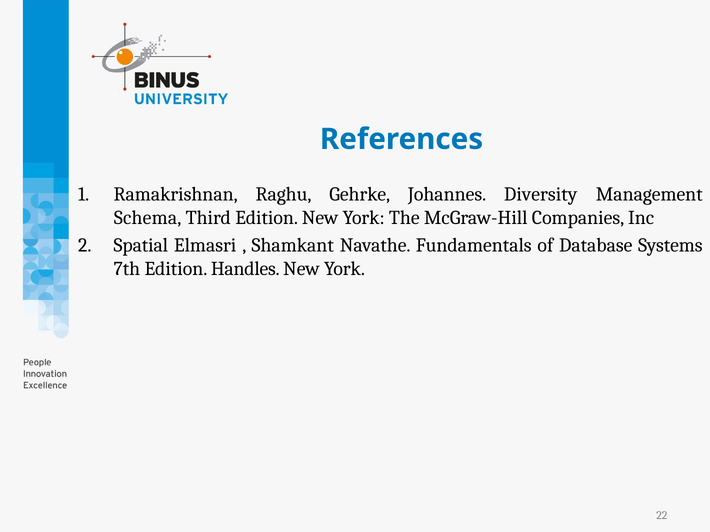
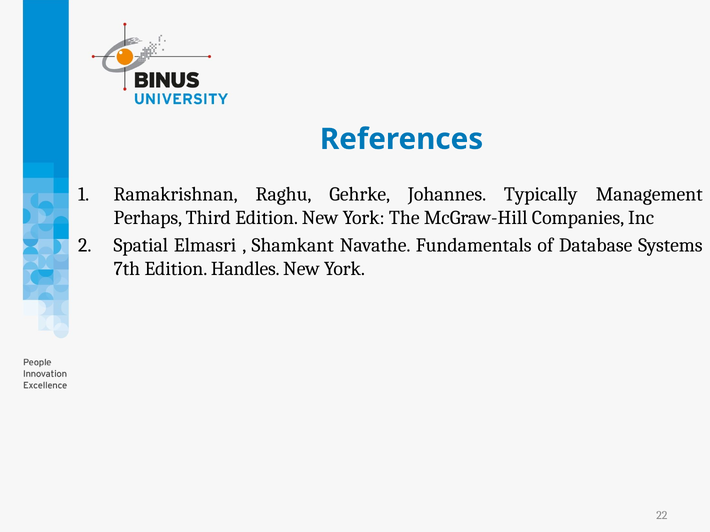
Diversity: Diversity -> Typically (541, 194)
Schema: Schema -> Perhaps (148, 218)
